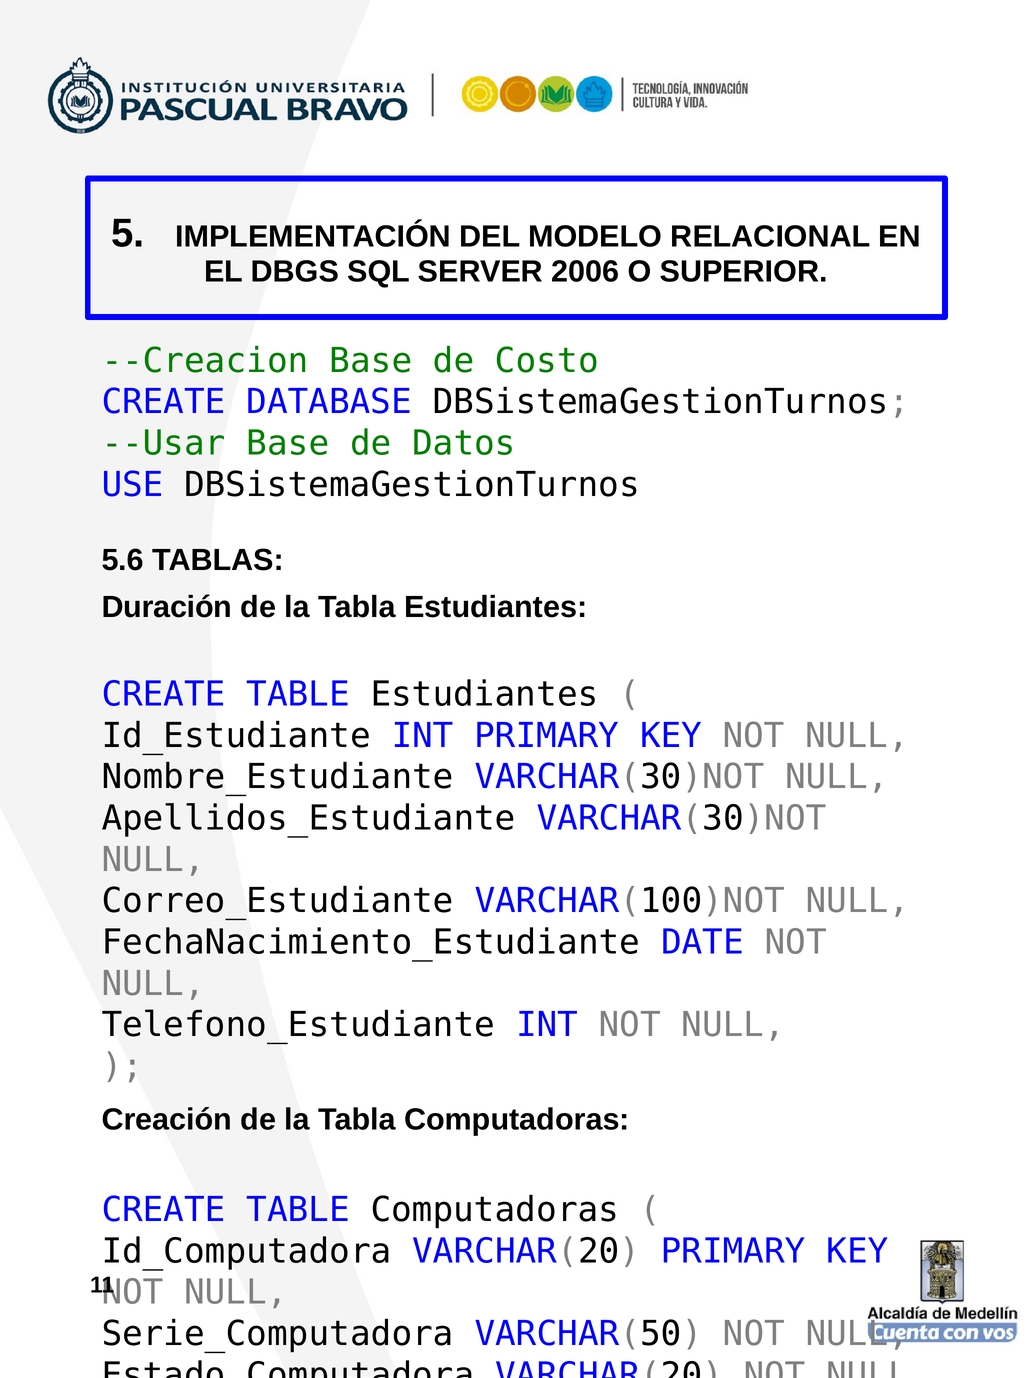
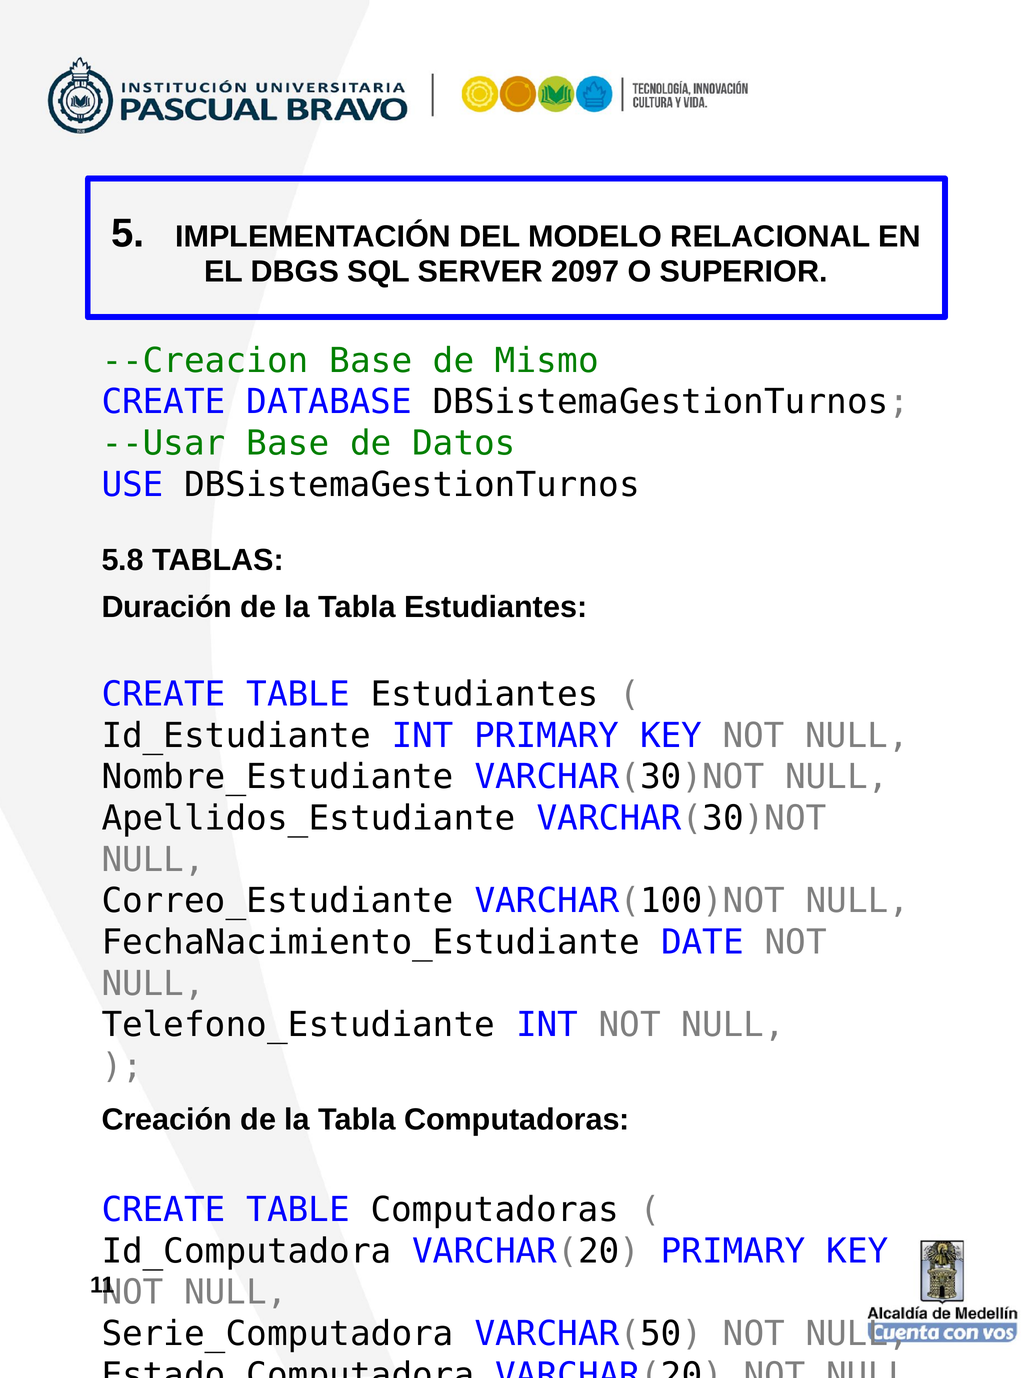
2006: 2006 -> 2097 (585, 272)
Costo: Costo -> Mismo (547, 361)
5.6: 5.6 -> 5.8 (123, 560)
